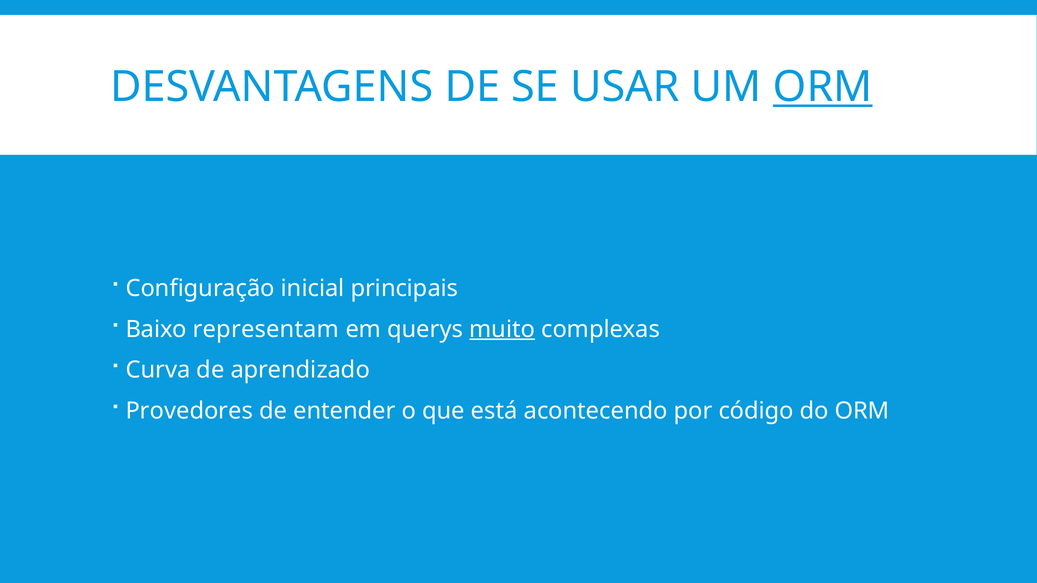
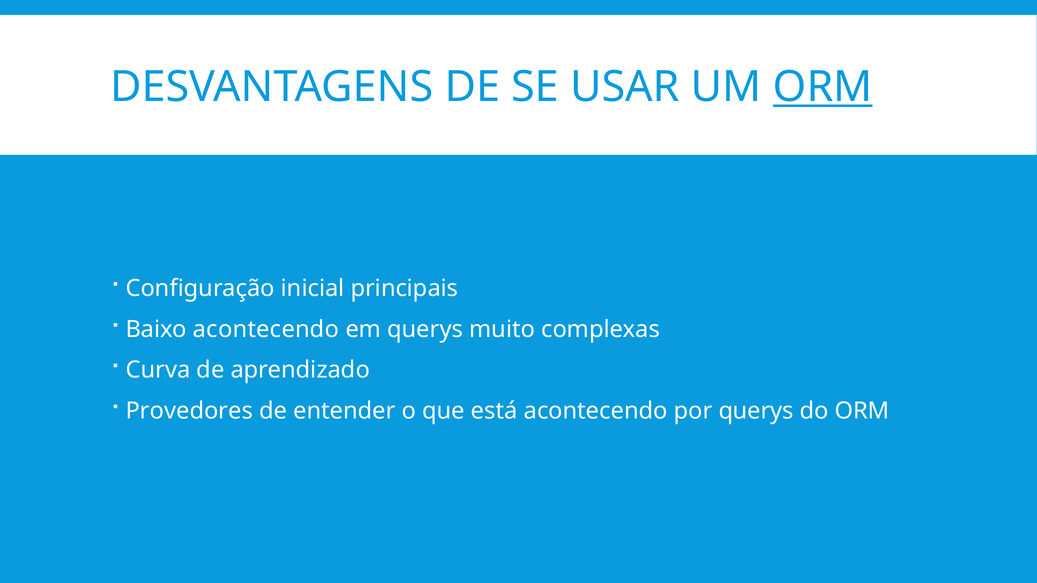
Baixo representam: representam -> acontecendo (266, 329)
muito underline: present -> none (502, 329)
por código: código -> querys (756, 411)
